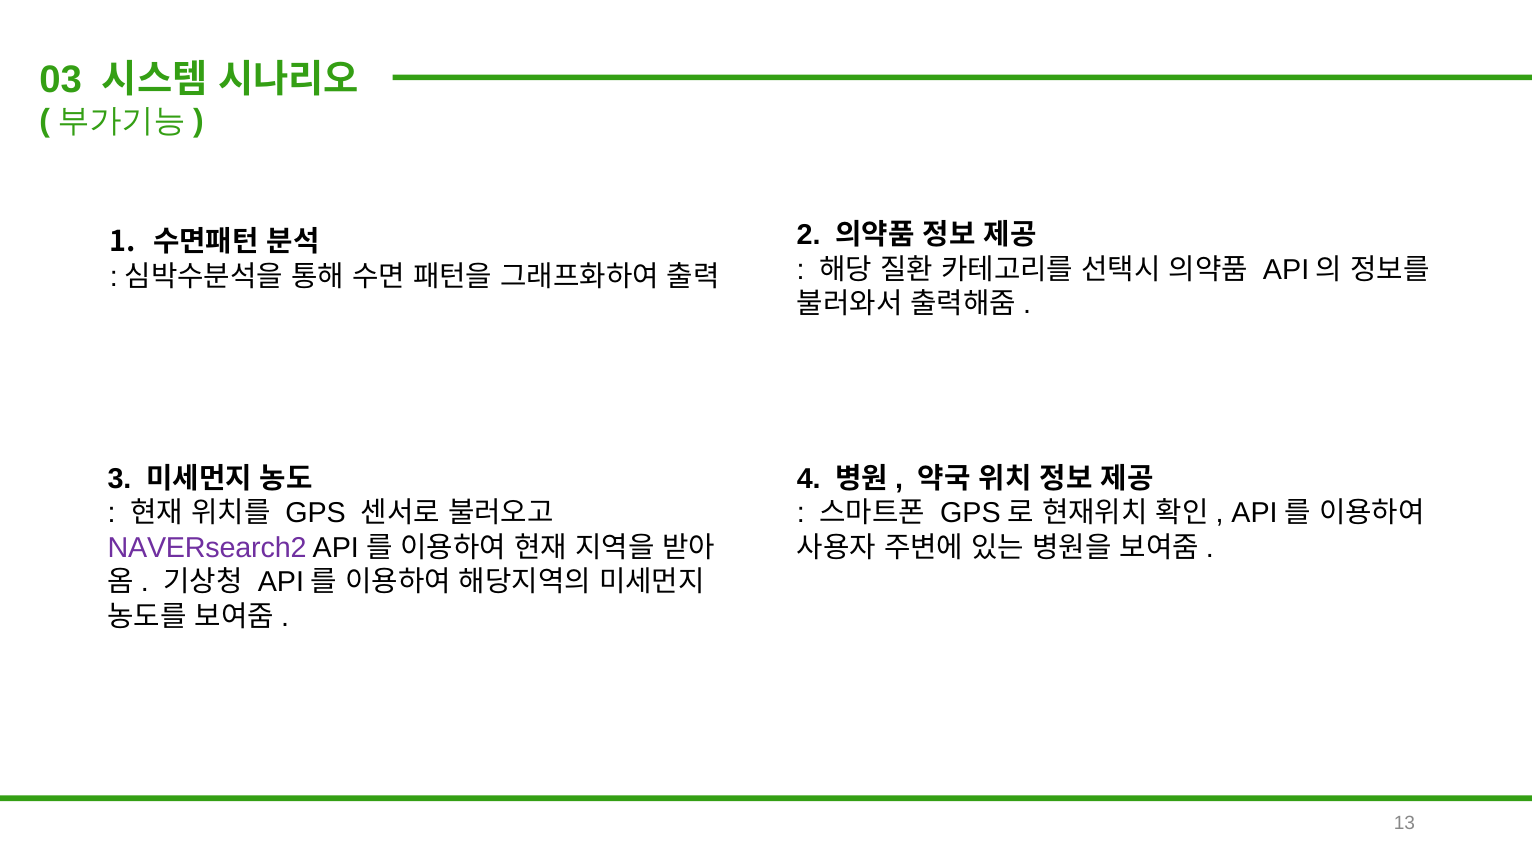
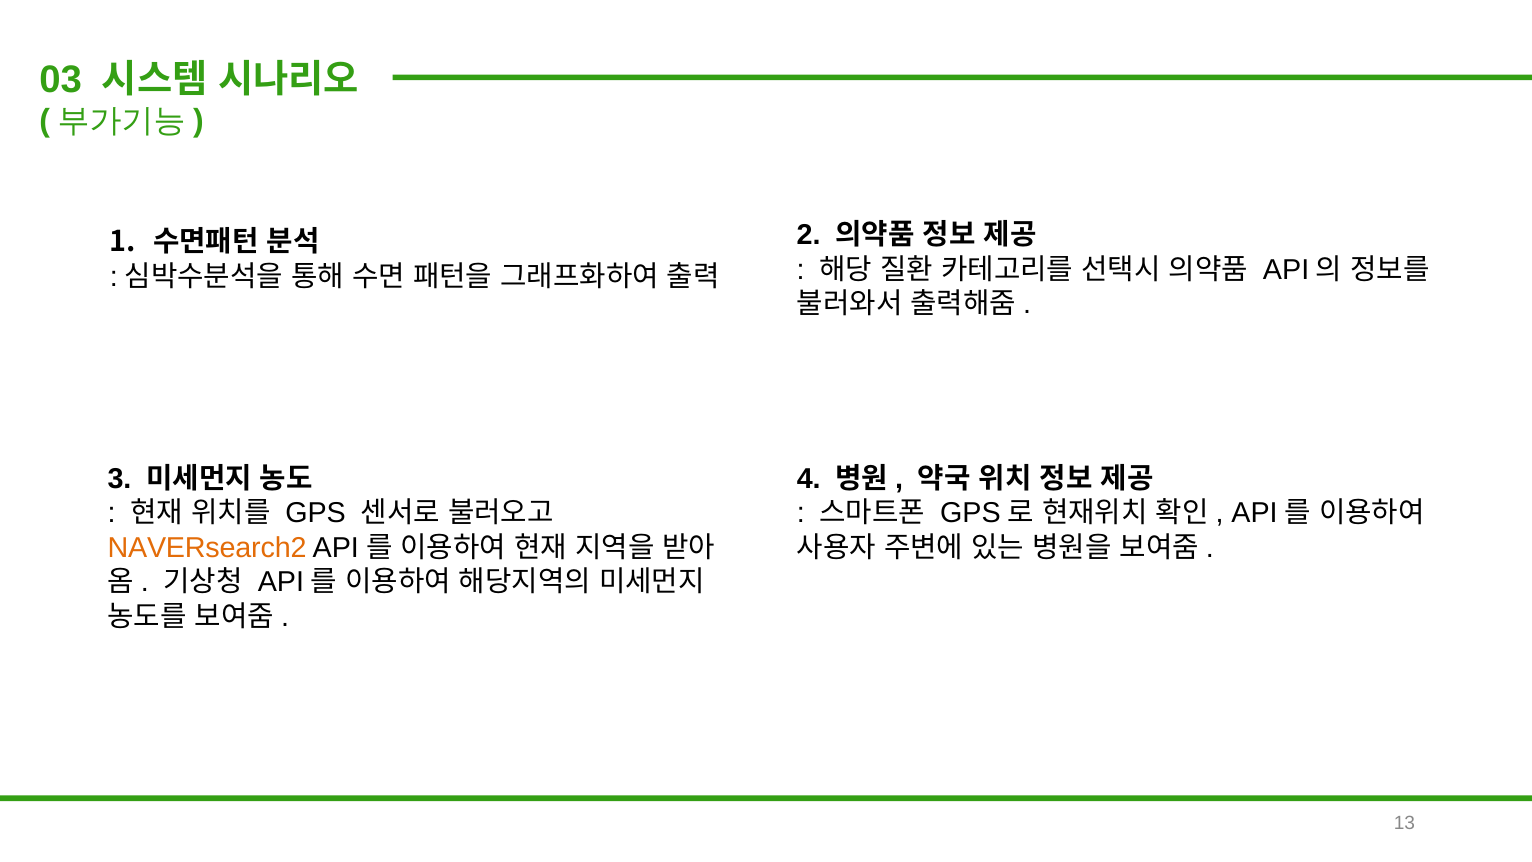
NAVERsearch2 colour: purple -> orange (207, 547)
